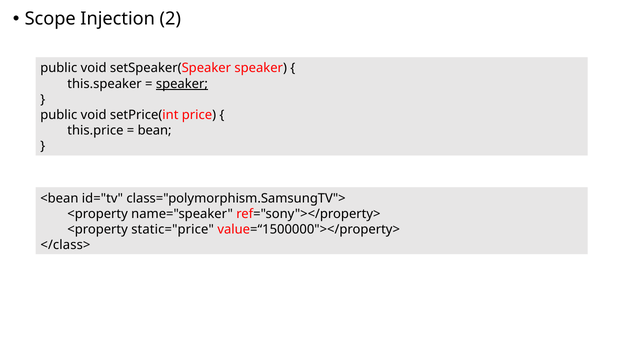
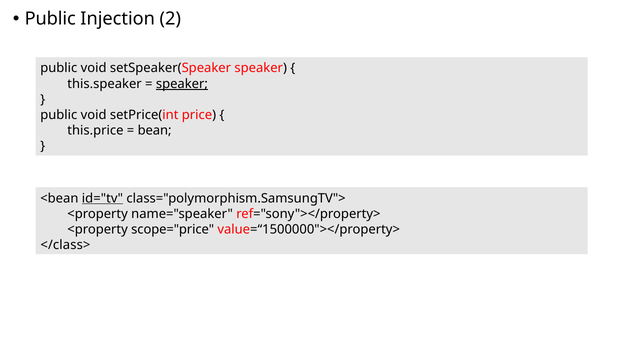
Scope: Scope -> Public (50, 19)
id="tv underline: none -> present (102, 198)
static="price: static="price -> scope="price (173, 229)
